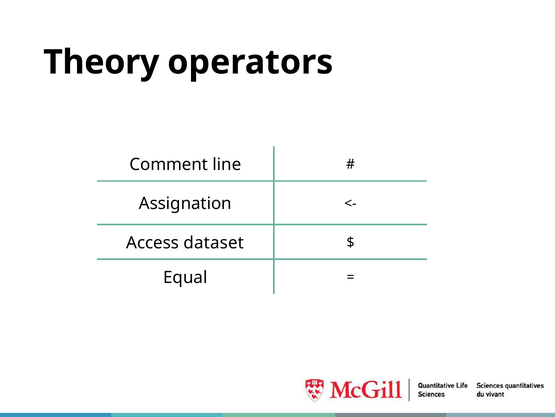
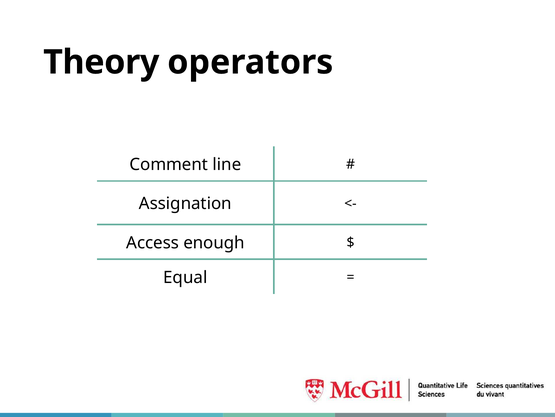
dataset: dataset -> enough (214, 242)
